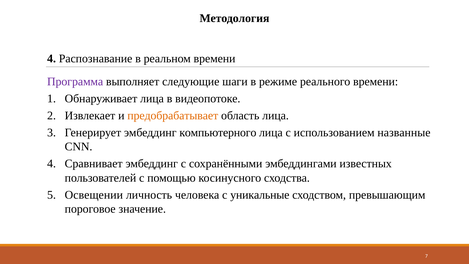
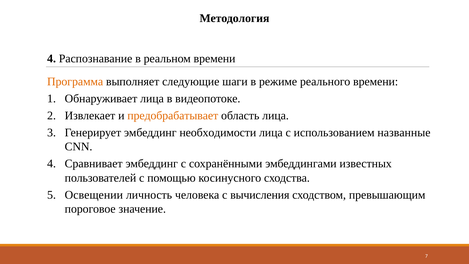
Программа colour: purple -> orange (75, 82)
компьютерного: компьютерного -> необходимости (218, 133)
уникальные: уникальные -> вычисления (260, 195)
